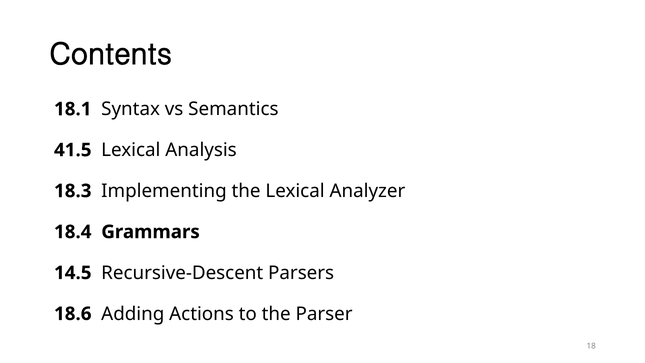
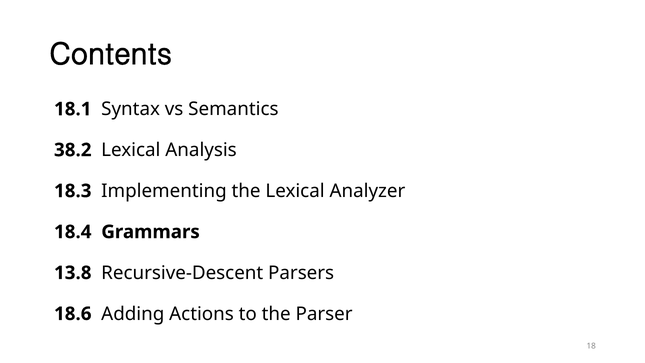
41.5: 41.5 -> 38.2 (73, 150)
14.5: 14.5 -> 13.8 (73, 273)
